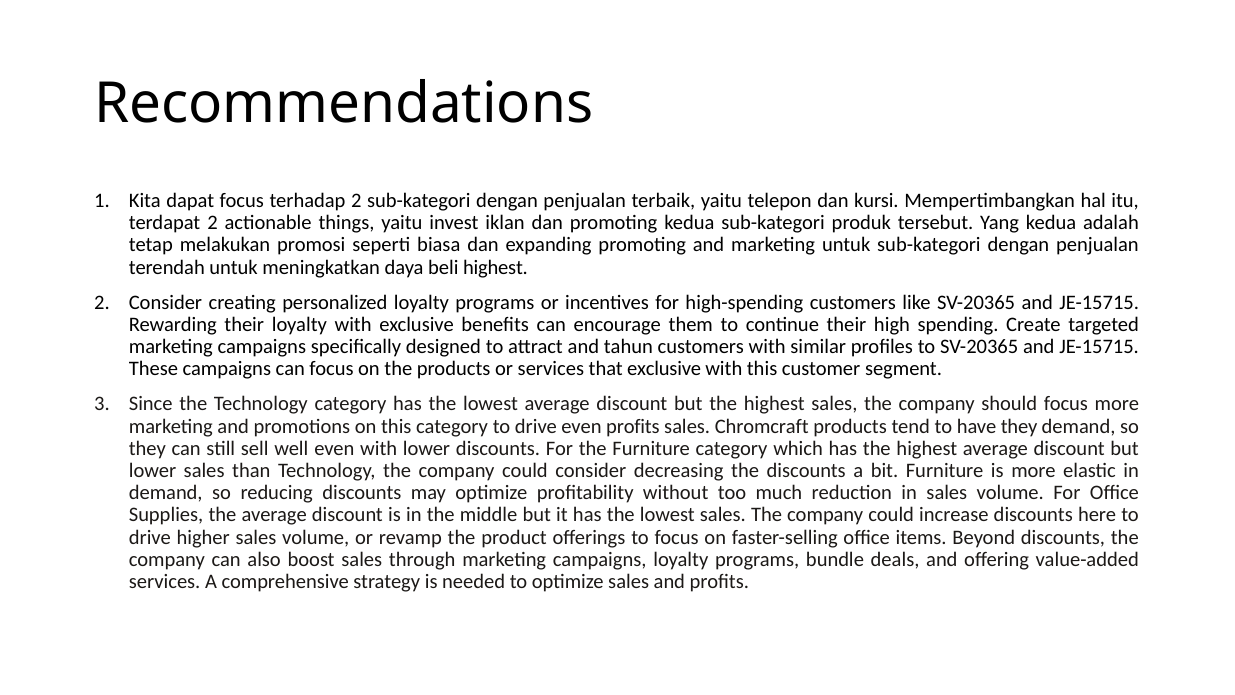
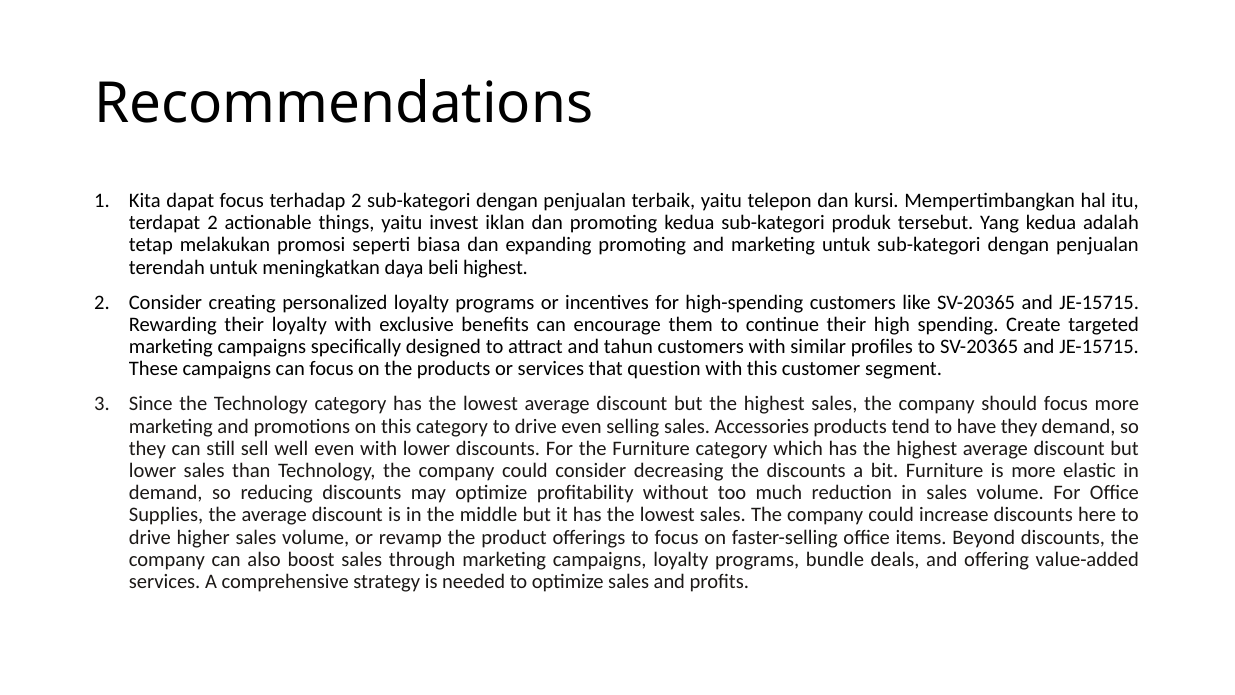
that exclusive: exclusive -> question (664, 369)
even profits: profits -> selling (633, 426)
Chromcraft: Chromcraft -> Accessories (762, 426)
